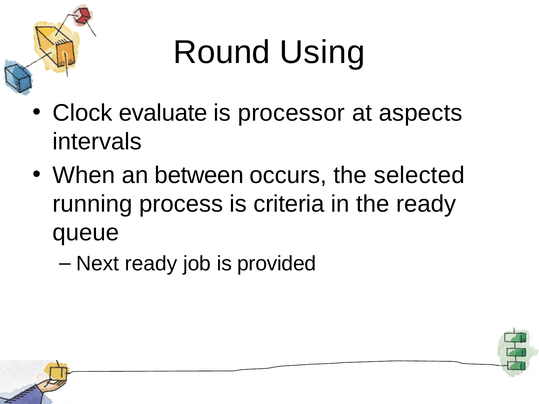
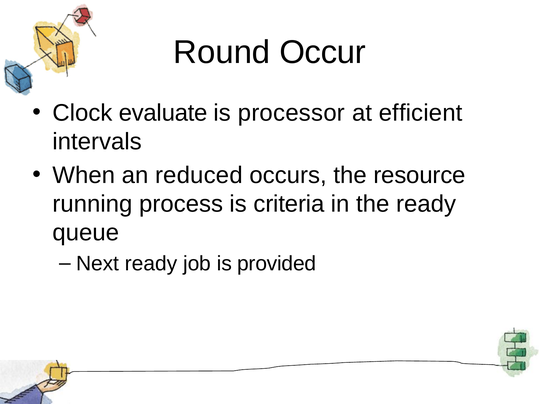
Using: Using -> Occur (323, 52)
aspects: aspects -> efficient (421, 113)
between: between -> reduced (199, 175)
selected: selected -> resource (419, 175)
